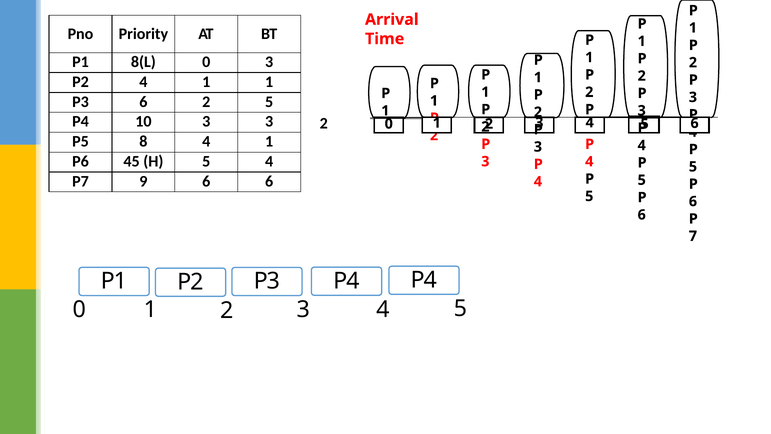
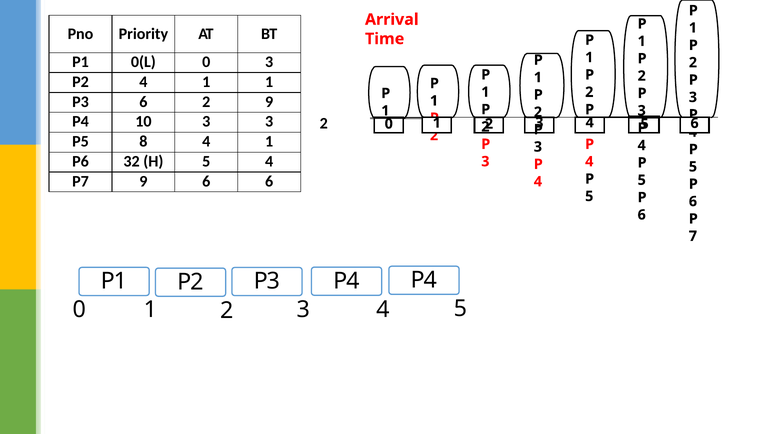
8(L: 8(L -> 0(L (143, 62)
2 5: 5 -> 9 (269, 102)
45: 45 -> 32 (132, 161)
